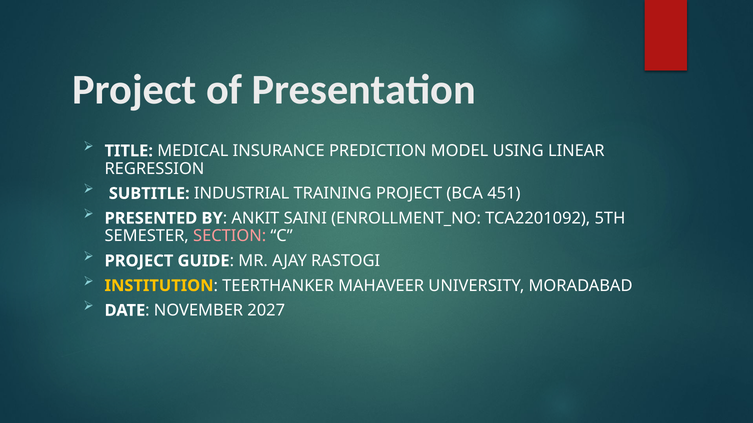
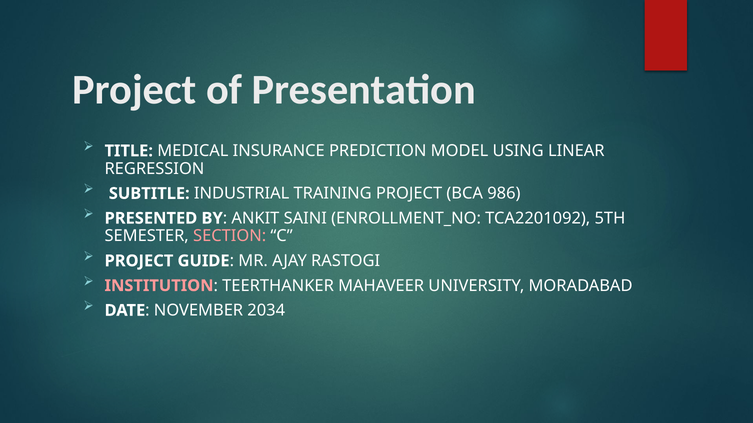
451: 451 -> 986 (504, 194)
INSTITUTION colour: yellow -> pink (159, 286)
2027: 2027 -> 2034 (266, 311)
